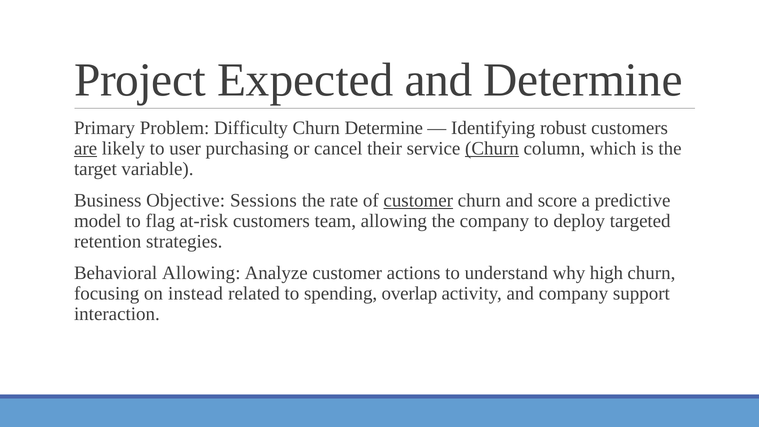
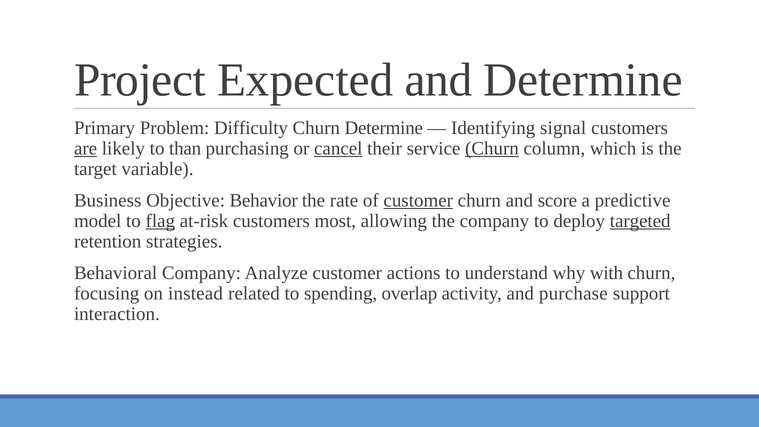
robust: robust -> signal (563, 128)
user: user -> than (185, 148)
cancel underline: none -> present (338, 148)
Sessions: Sessions -> Behavior (264, 200)
flag underline: none -> present (160, 221)
team: team -> most (335, 221)
targeted underline: none -> present (640, 221)
Behavioral Allowing: Allowing -> Company (201, 273)
high: high -> with (606, 273)
and company: company -> purchase (573, 293)
